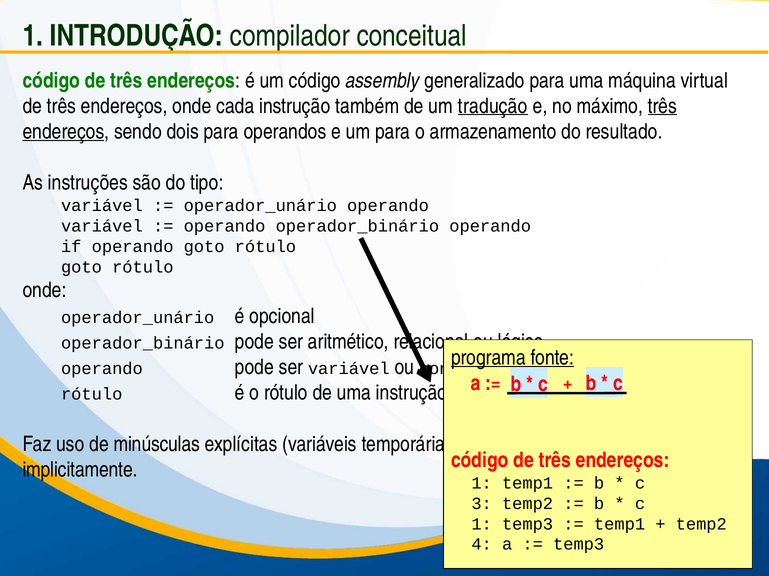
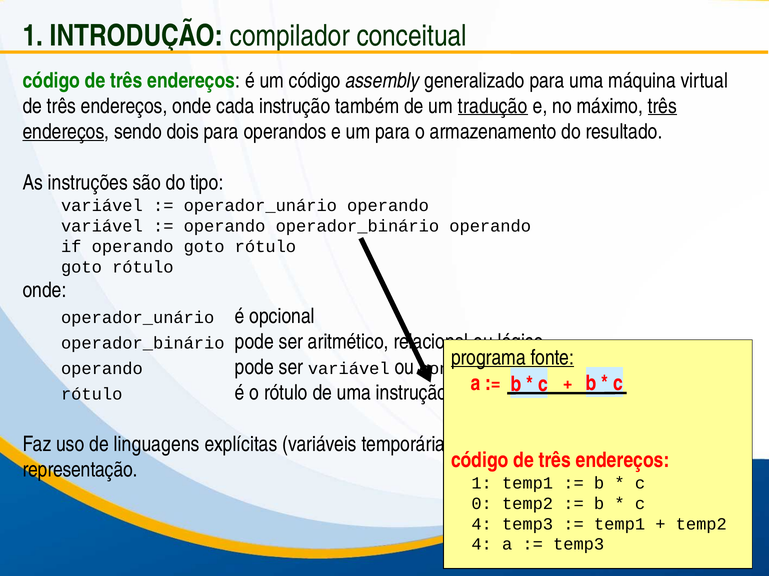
minúsculas: minúsculas -> linguagens (157, 445)
implicitamente: implicitamente -> representação (80, 470)
3: 3 -> 0 (482, 504)
1: 1 -> 4 (482, 525)
